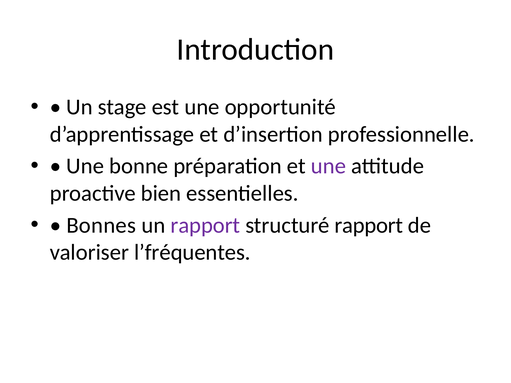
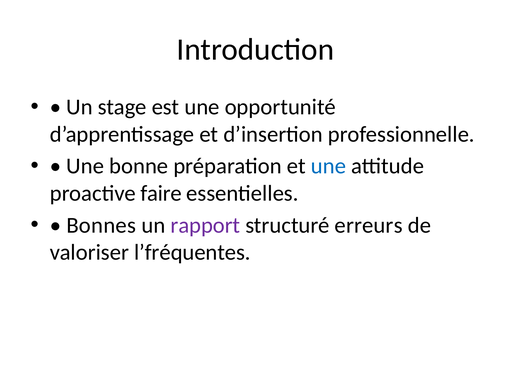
une colour: purple -> blue (328, 166)
bien: bien -> faire (161, 194)
structuré rapport: rapport -> erreurs (369, 225)
